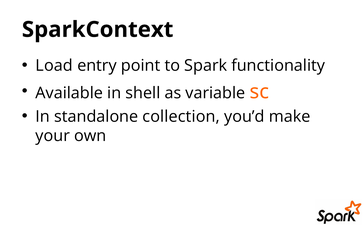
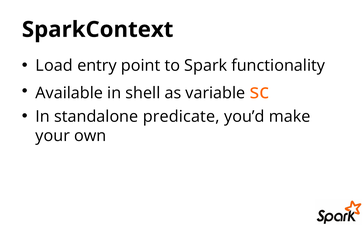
collection: collection -> predicate (181, 117)
